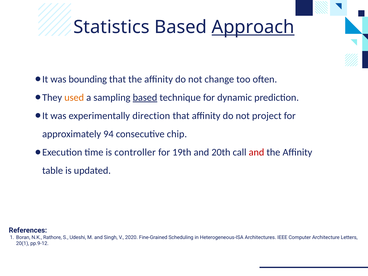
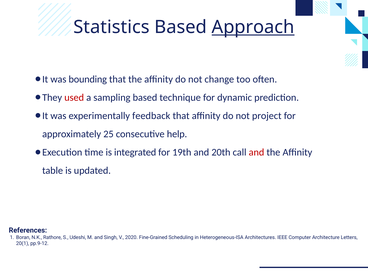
used colour: orange -> red (74, 97)
based underline: present -> none (145, 97)
direction: direction -> feedback (151, 116)
94: 94 -> 25 (108, 134)
chip: chip -> help (177, 134)
controller: controller -> integrated (135, 152)
